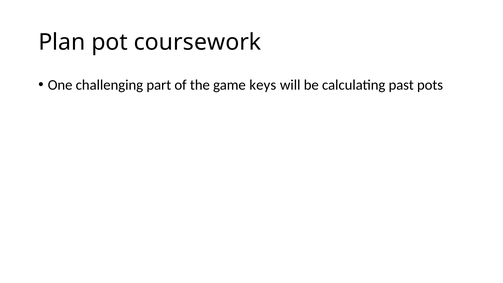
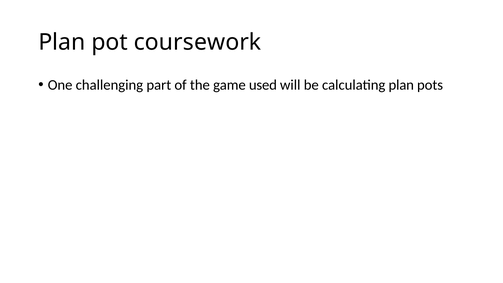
keys: keys -> used (263, 85)
calculating past: past -> plan (401, 85)
